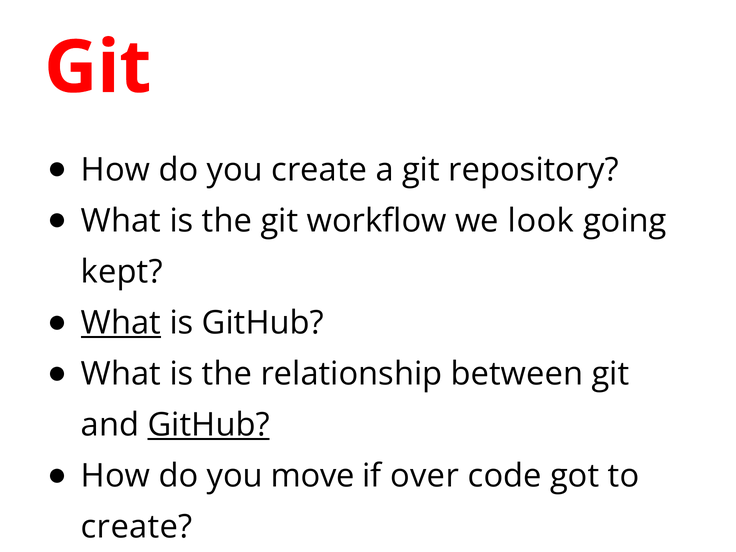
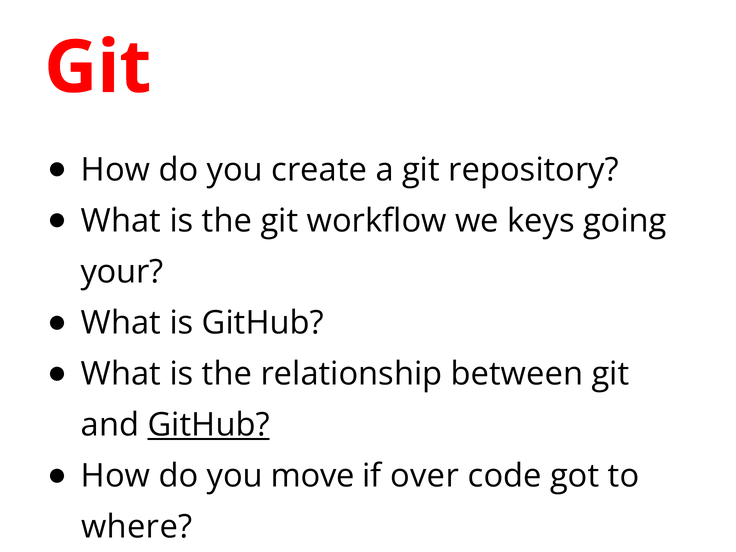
look: look -> keys (541, 221)
kept: kept -> your (122, 272)
What underline: present -> none (121, 323)
create: create -> where (137, 527)
